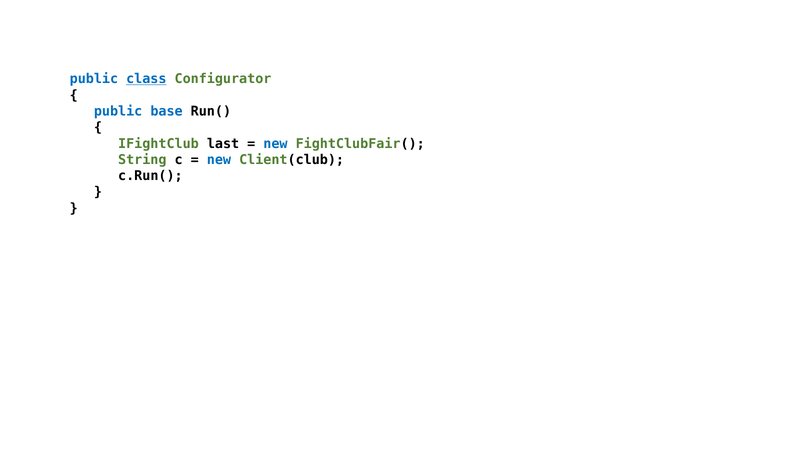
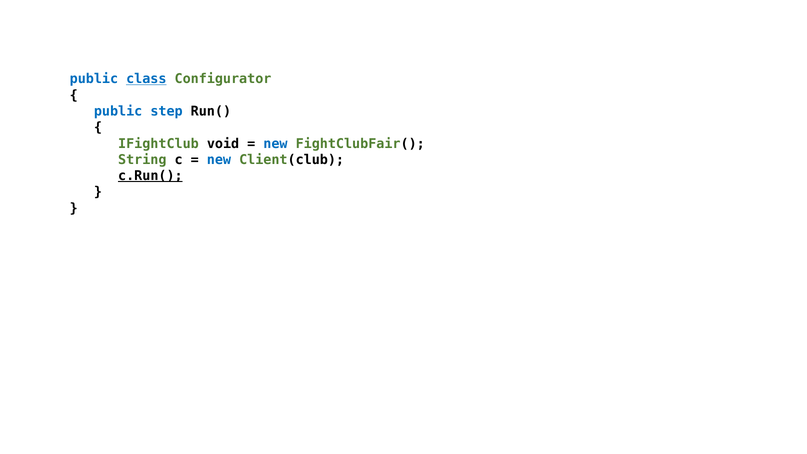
base: base -> step (167, 111)
last: last -> void (223, 144)
c.Run( underline: none -> present (150, 176)
